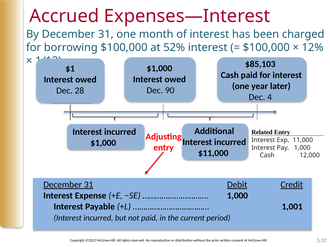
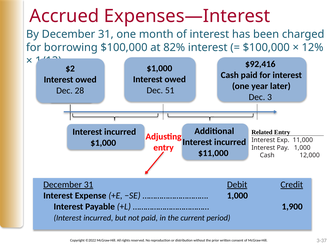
52%: 52% -> 82% (174, 48)
$85,103: $85,103 -> $92,416 (260, 64)
$1: $1 -> $2 (70, 69)
90: 90 -> 51 (170, 91)
4: 4 -> 3 (270, 97)
1,001: 1,001 -> 1,900 (292, 207)
